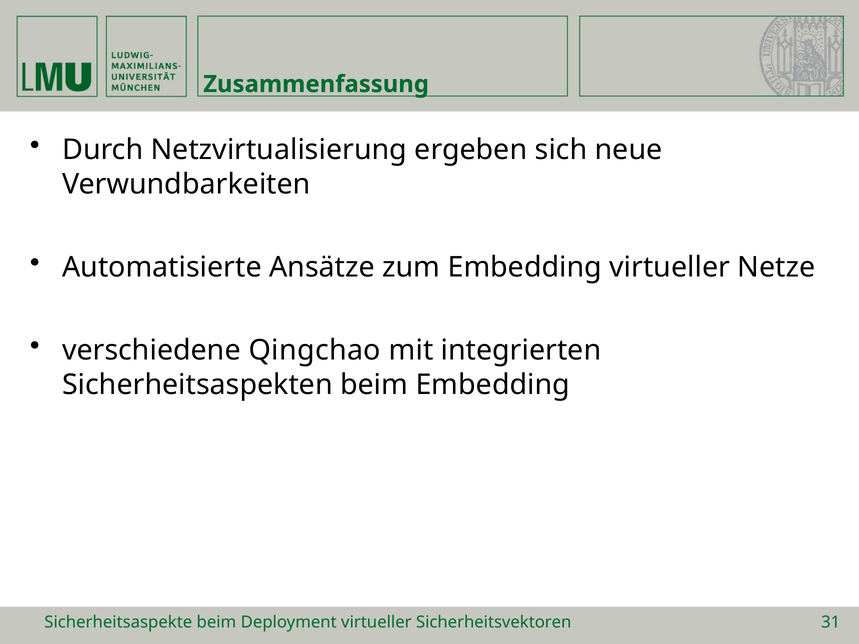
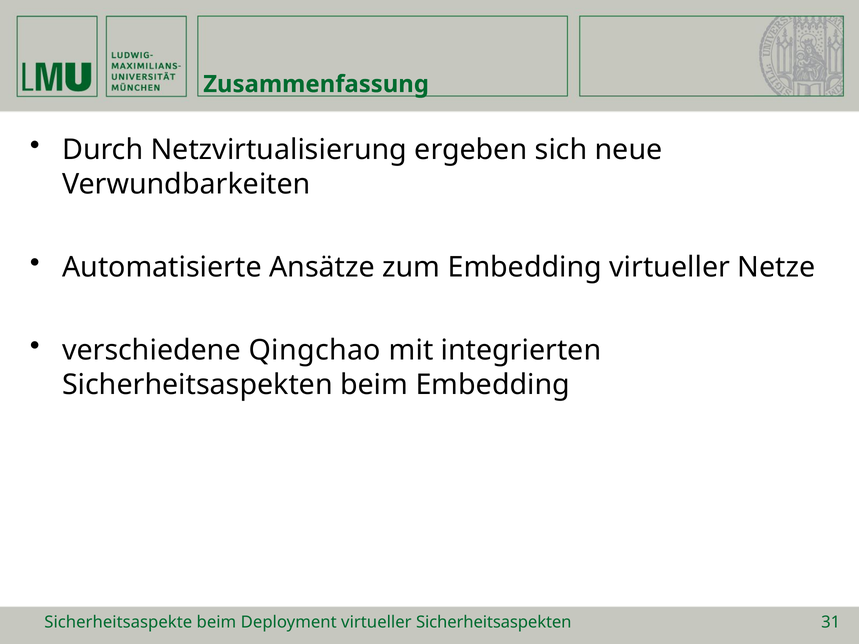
virtueller Sicherheitsvektoren: Sicherheitsvektoren -> Sicherheitsaspekten (494, 622)
